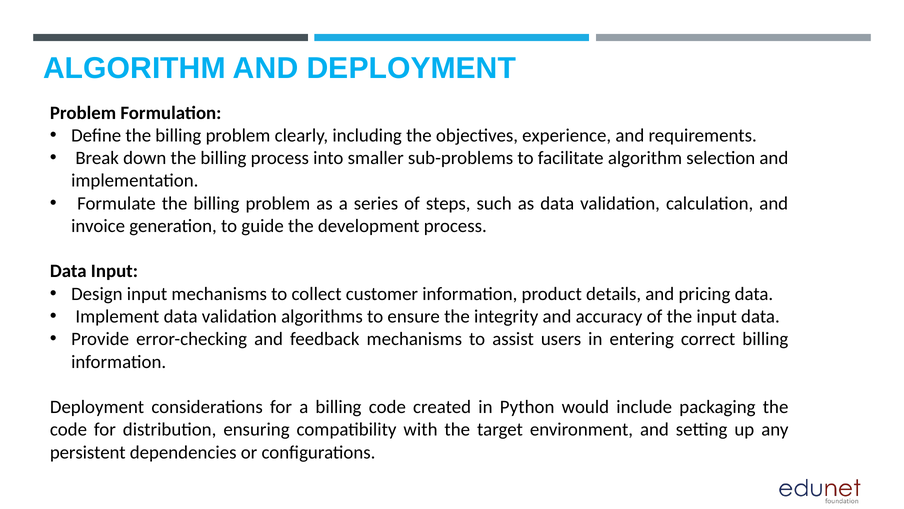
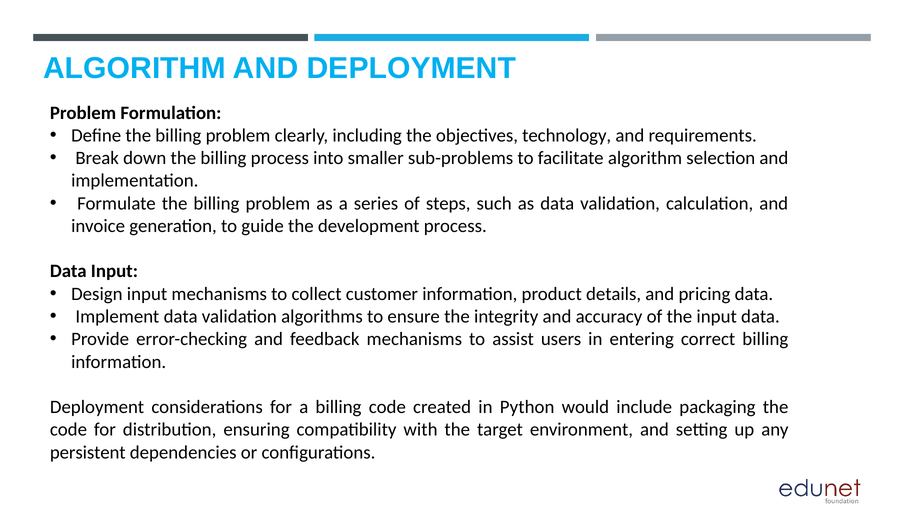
experience: experience -> technology (567, 135)
